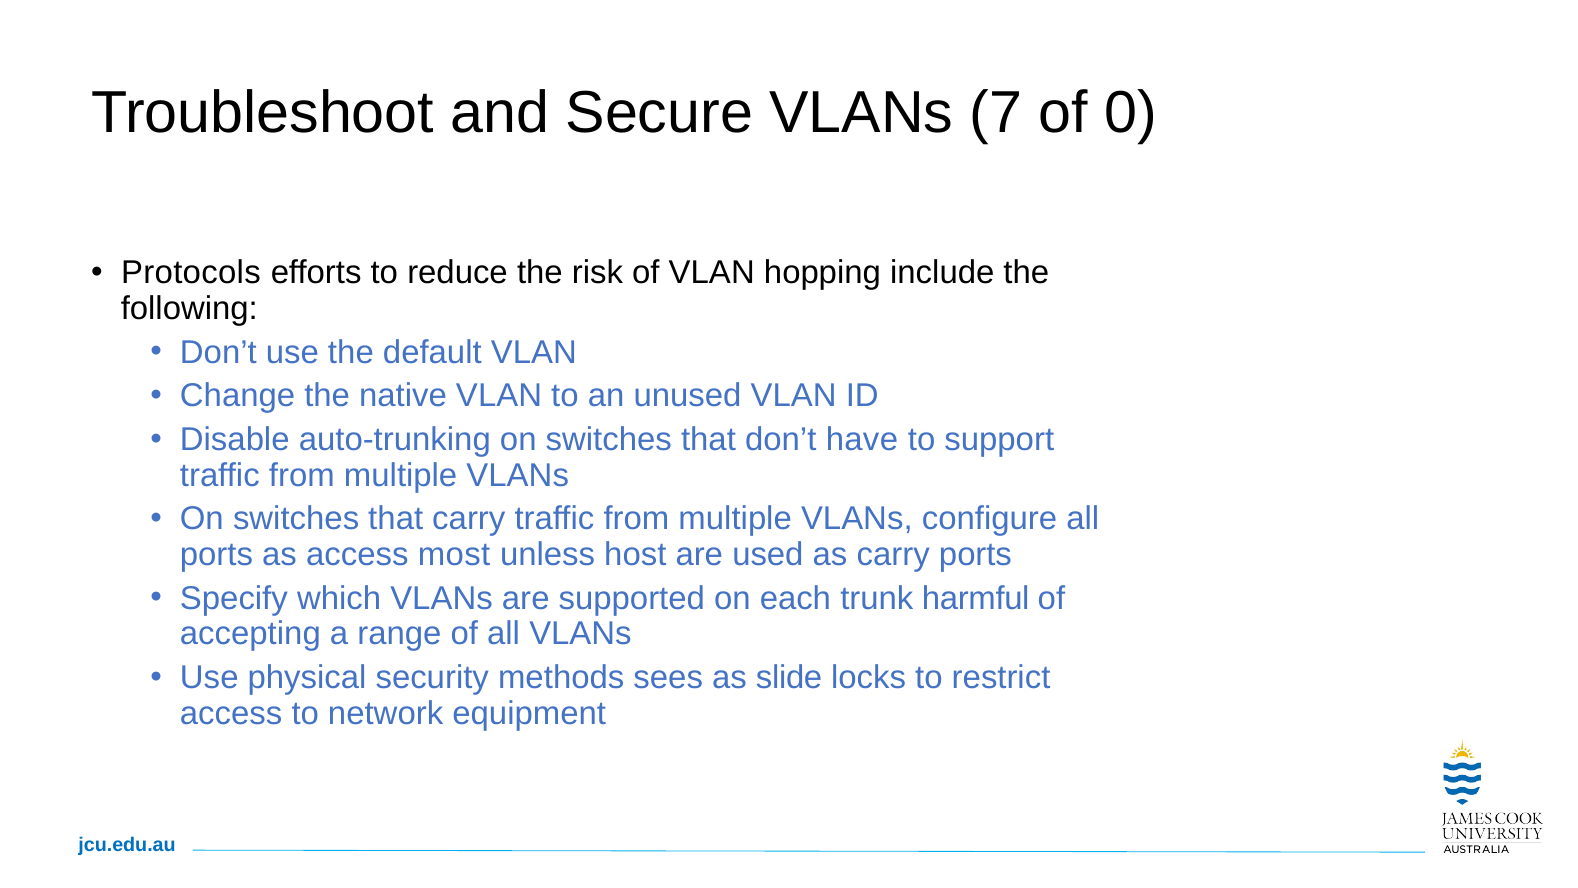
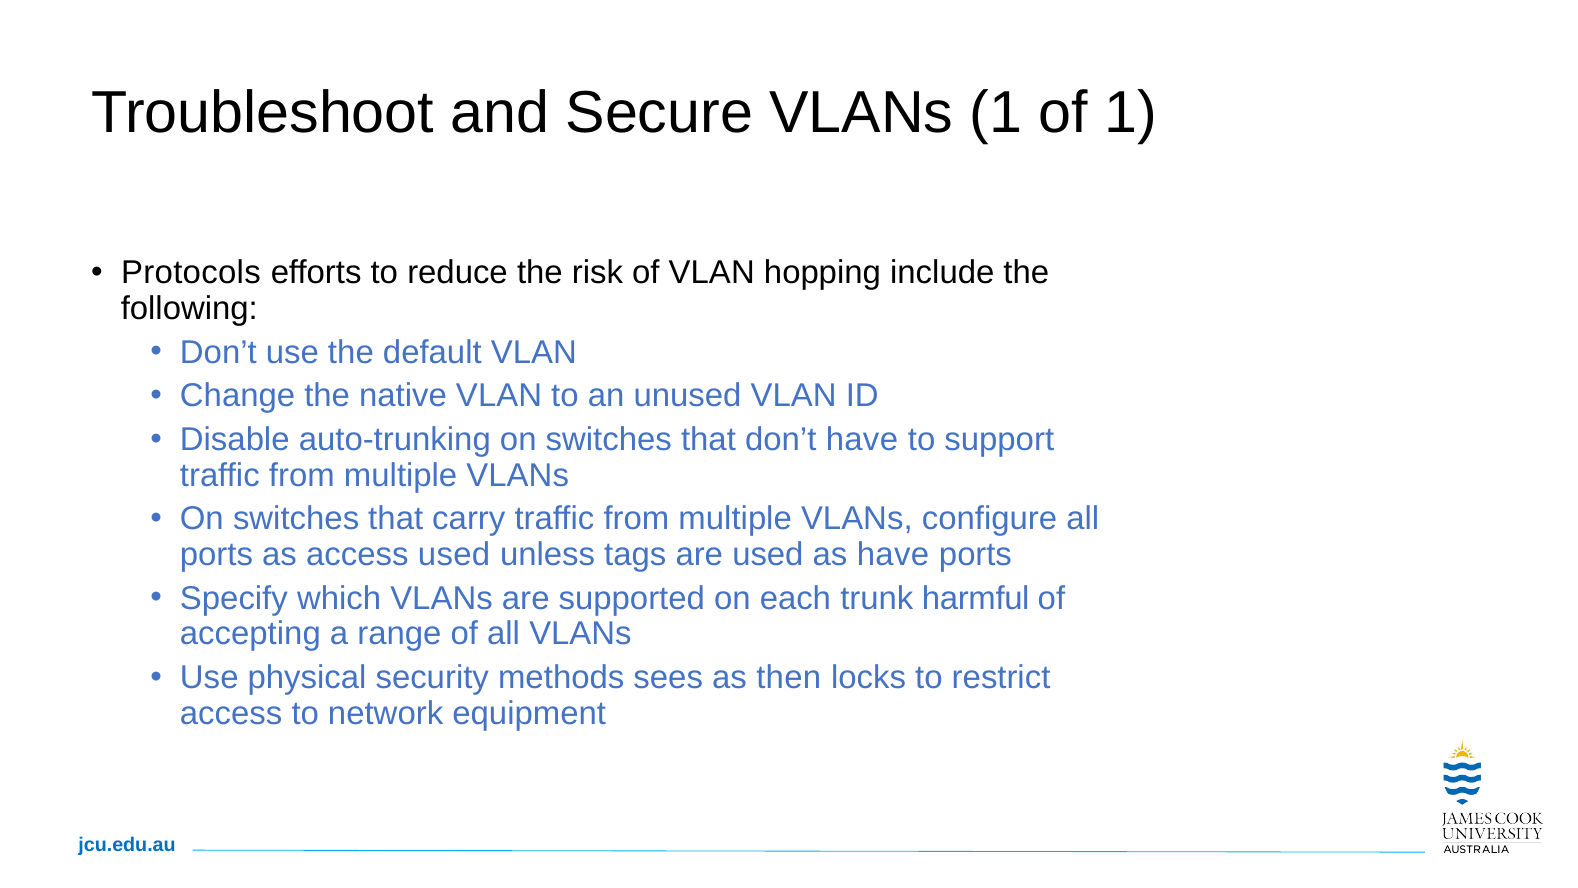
VLANs 7: 7 -> 1 (996, 113)
of 0: 0 -> 1 (1131, 113)
access most: most -> used (454, 554)
host: host -> tags (635, 554)
as carry: carry -> have (893, 554)
slide: slide -> then (789, 677)
